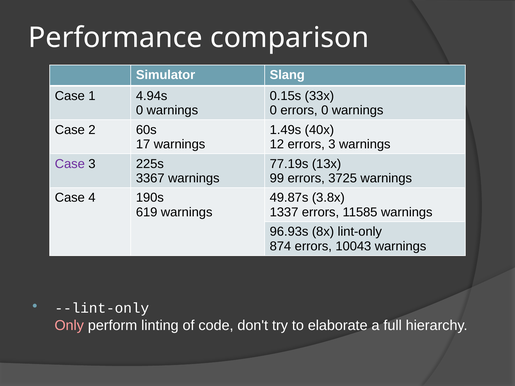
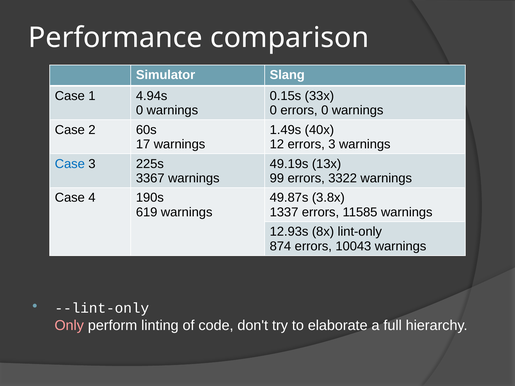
Case colour: purple -> blue (70, 164)
77.19s: 77.19s -> 49.19s (289, 164)
3725: 3725 -> 3322 (343, 178)
96.93s: 96.93s -> 12.93s (289, 232)
